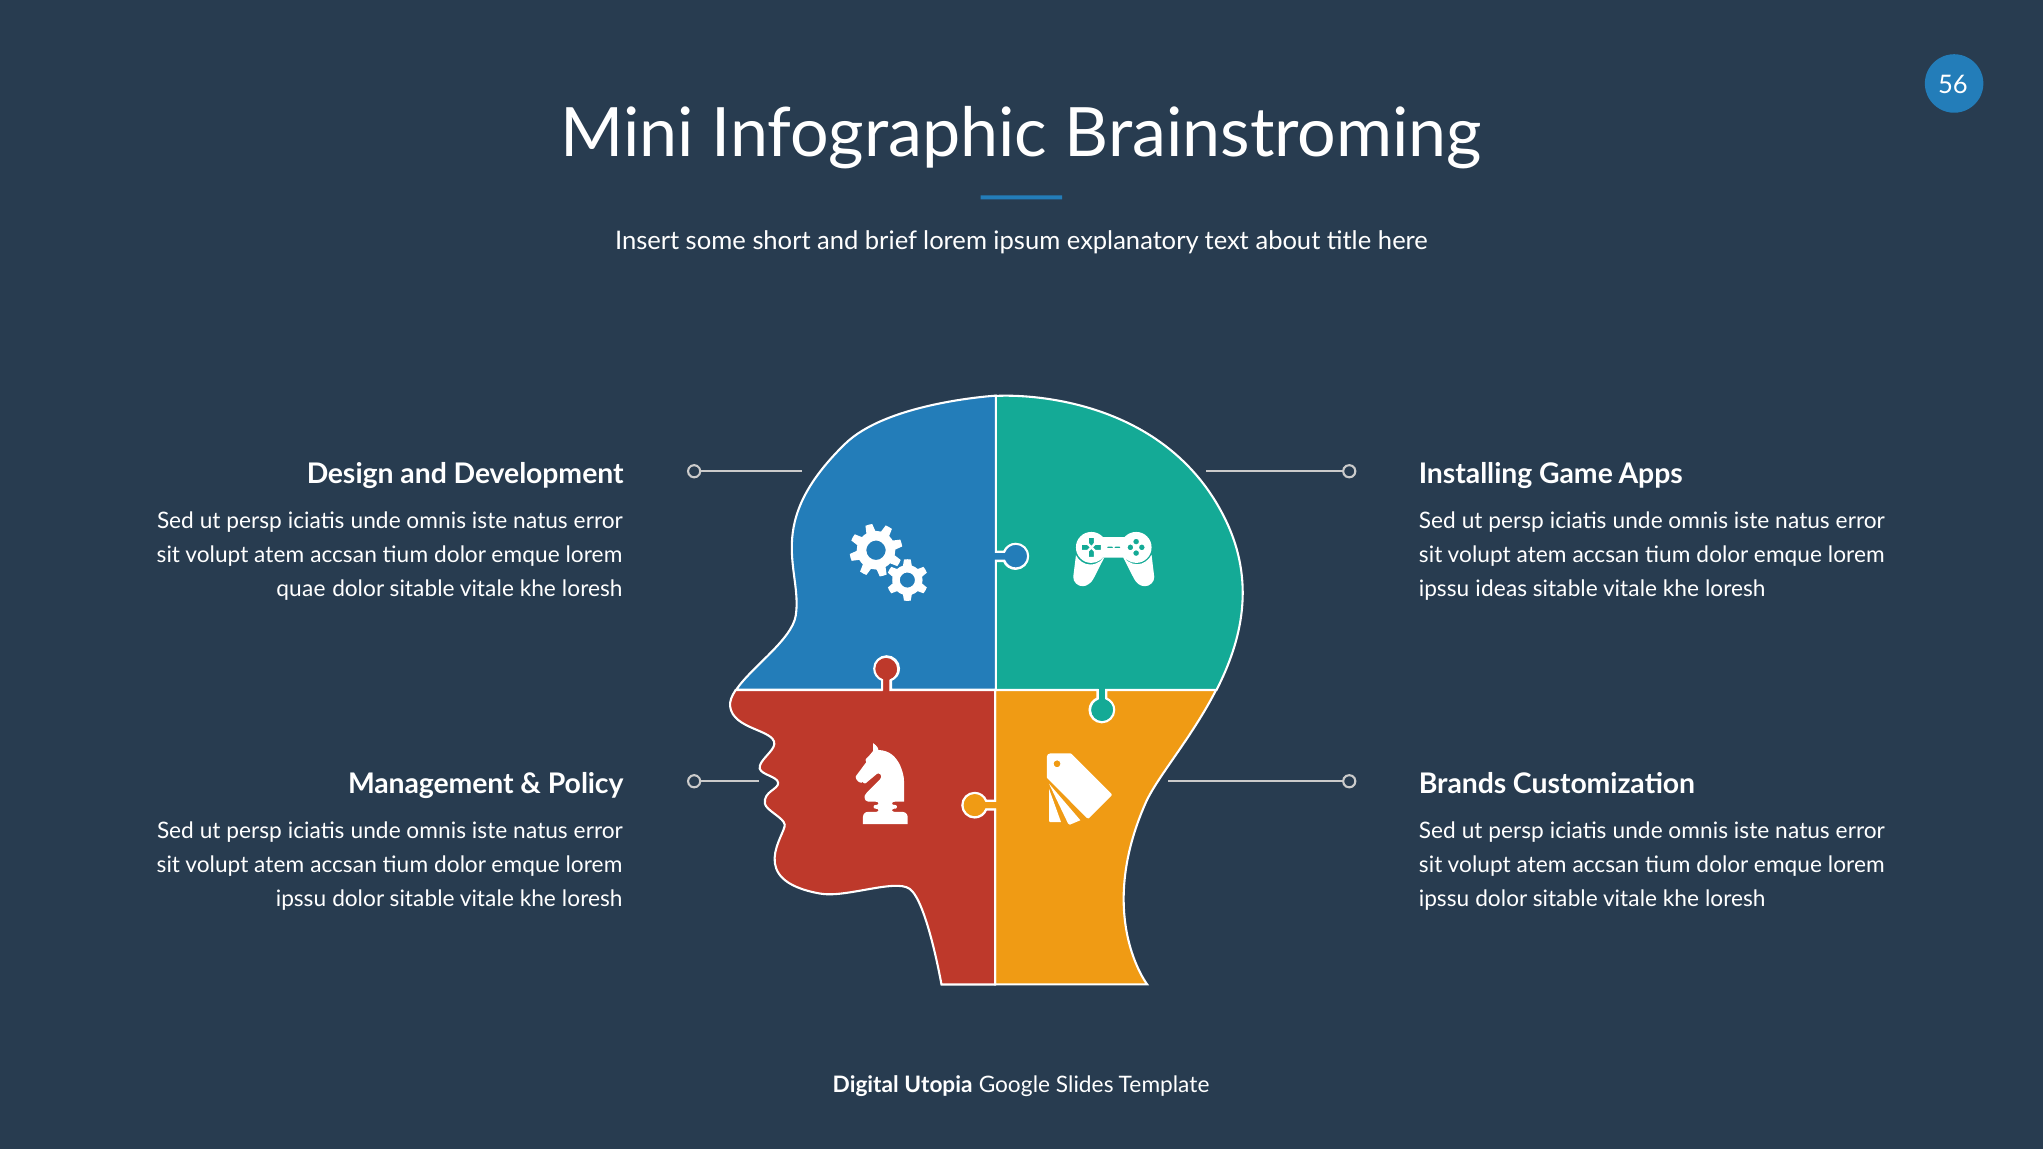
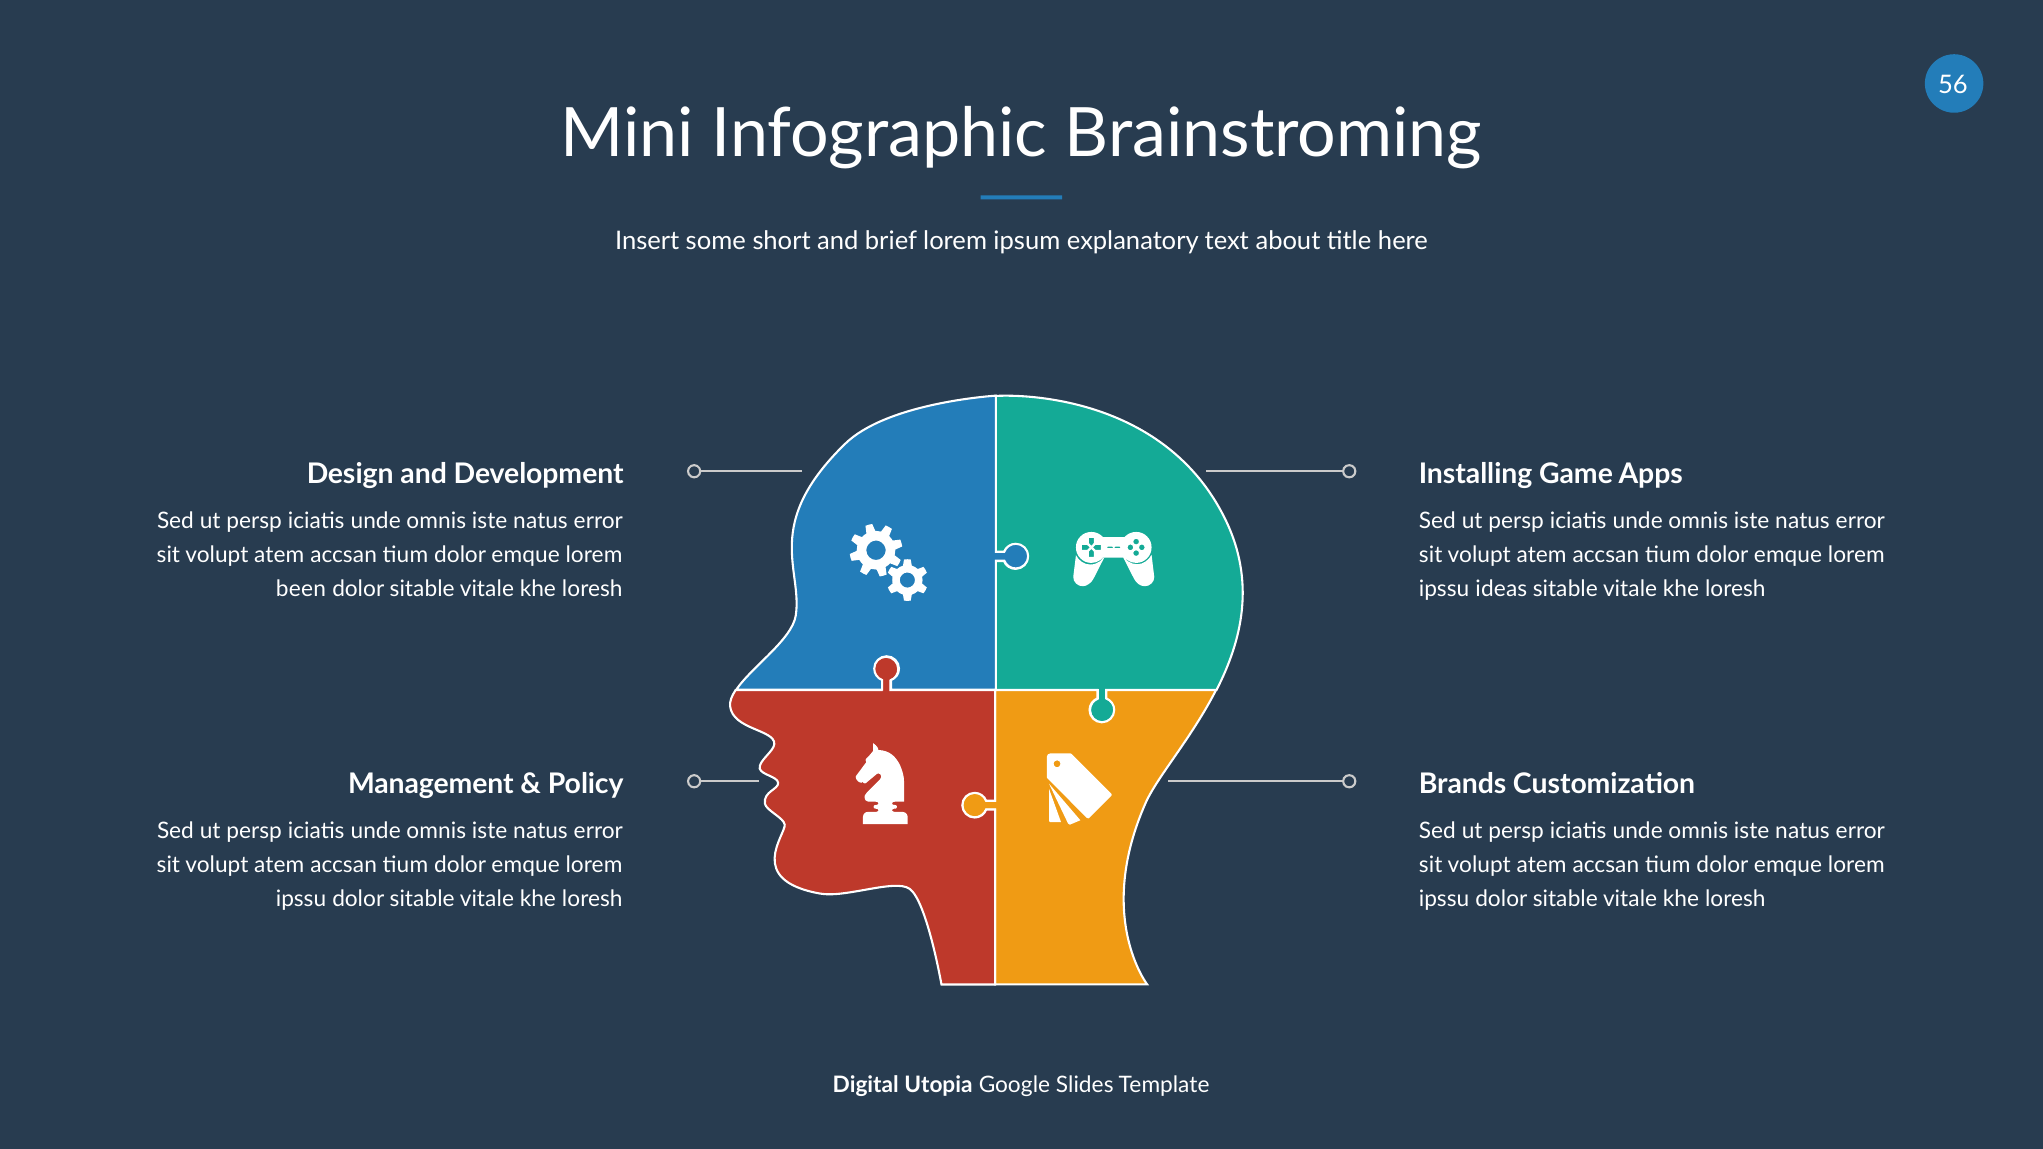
quae: quae -> been (301, 589)
